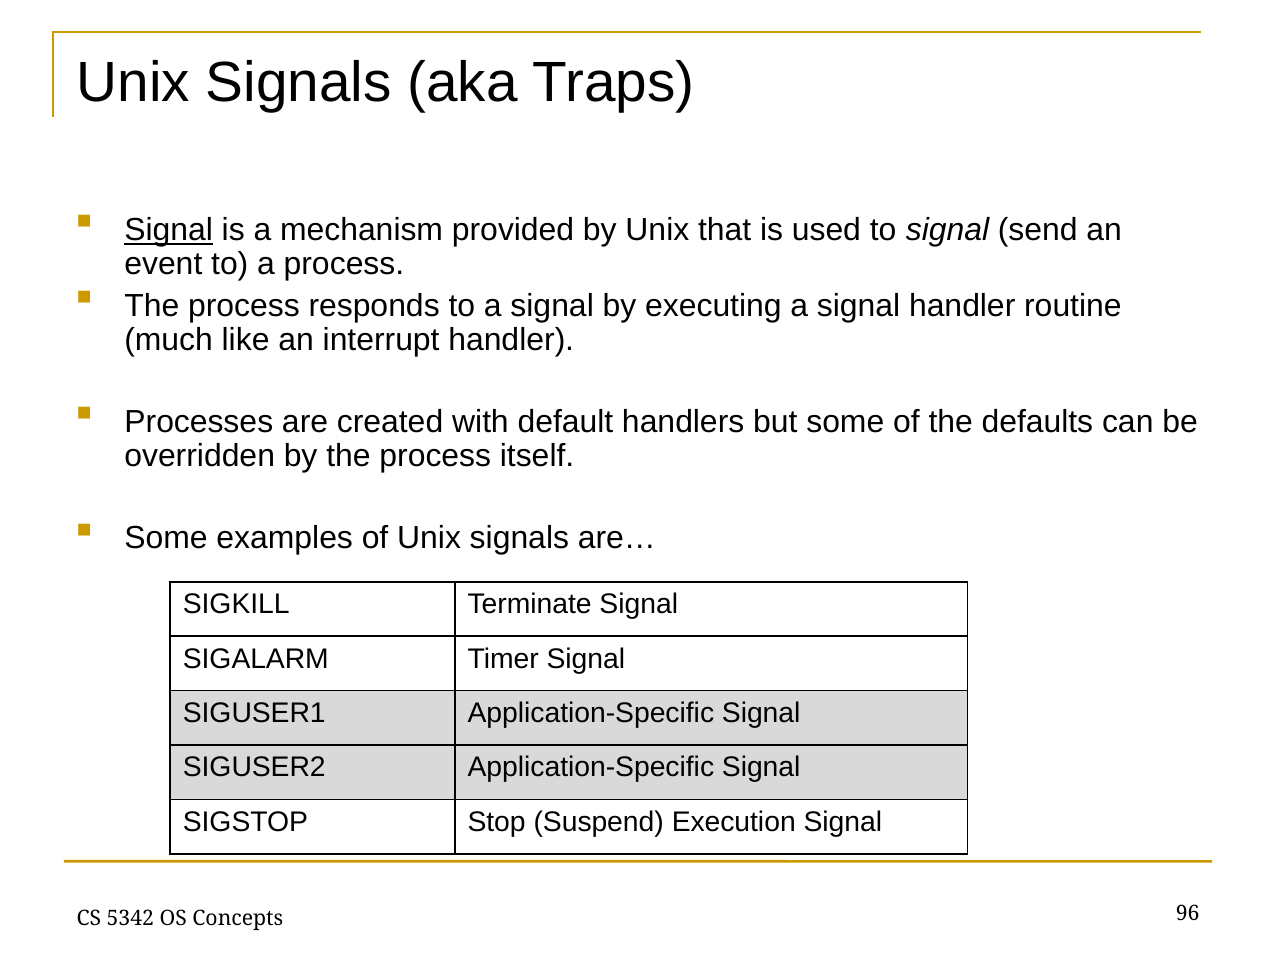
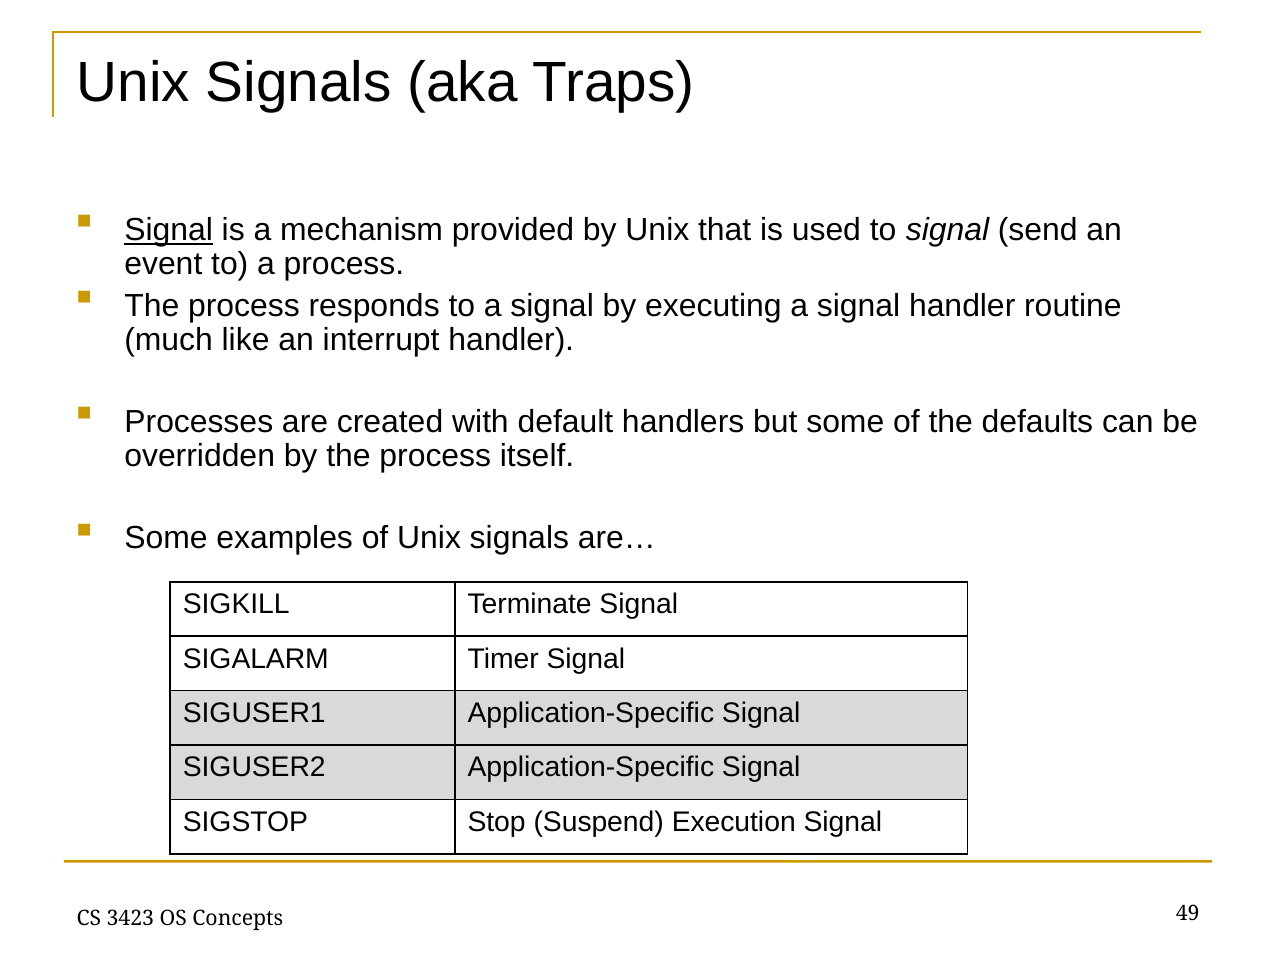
5342: 5342 -> 3423 (130, 918)
96: 96 -> 49 (1188, 914)
